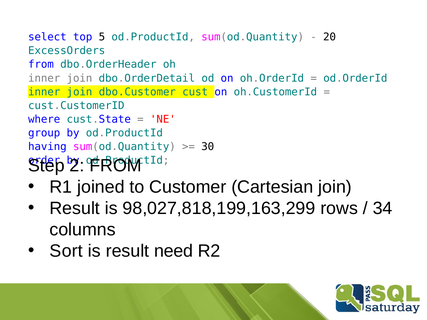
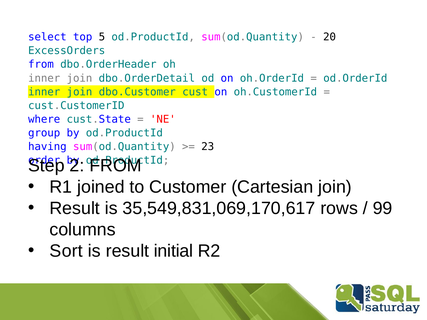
30: 30 -> 23 (208, 147)
98,027,818,199,163,299: 98,027,818,199,163,299 -> 35,549,831,069,170,617 (219, 208)
34: 34 -> 99 (383, 208)
need: need -> initial (174, 251)
